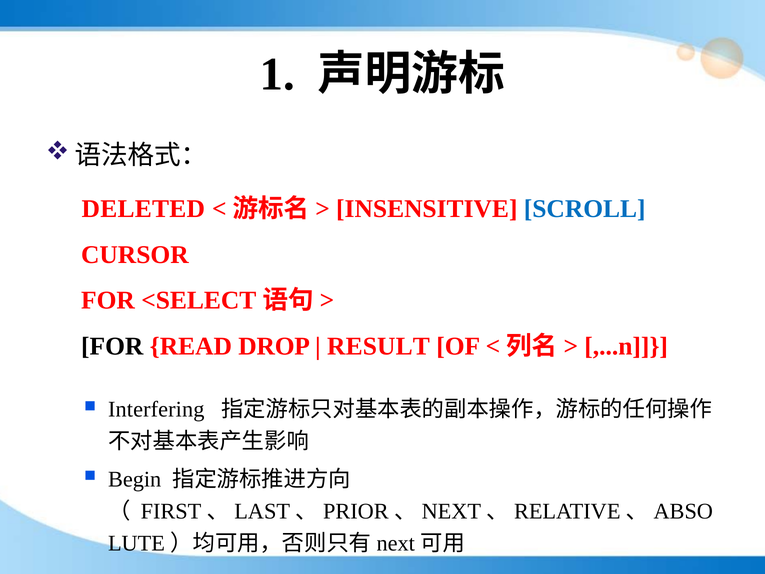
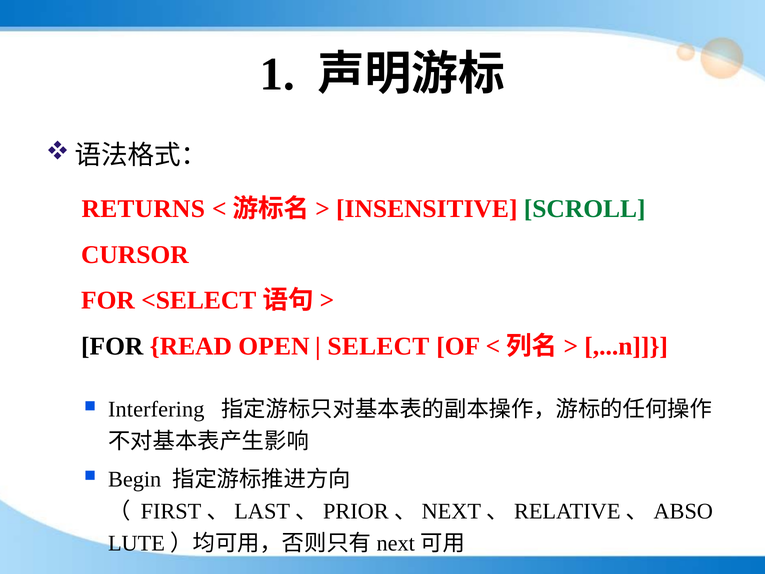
DELETED: DELETED -> RETURNS (143, 209)
SCROLL colour: blue -> green (585, 209)
DROP: DROP -> OPEN (274, 346)
RESULT: RESULT -> SELECT (378, 346)
